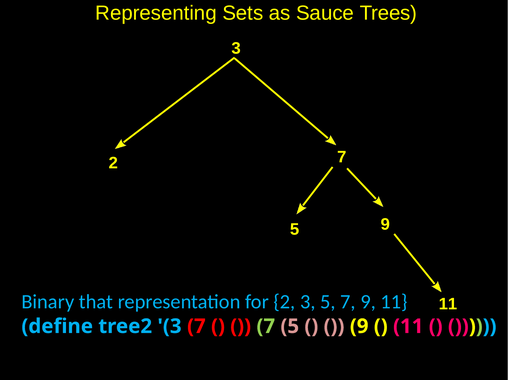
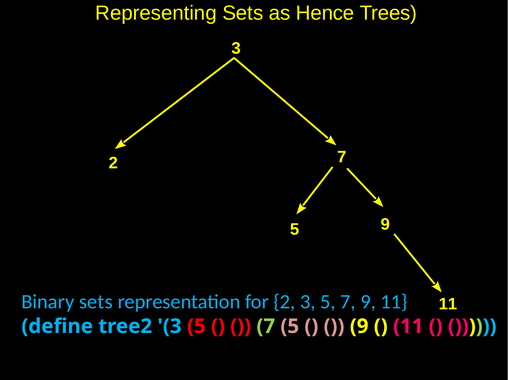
Sauce: Sauce -> Hence (325, 13)
Binary that: that -> sets (96, 302)
tree2 3 7: 7 -> 5 (196, 327)
